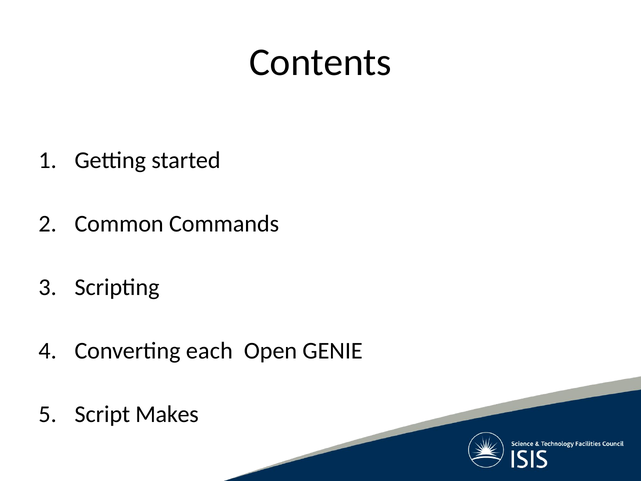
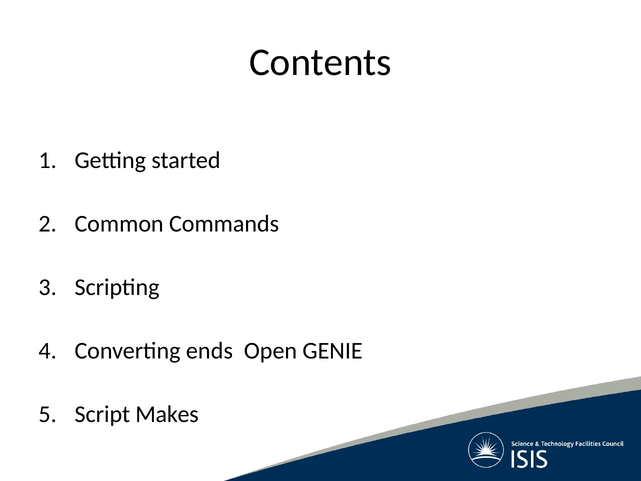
each: each -> ends (209, 351)
